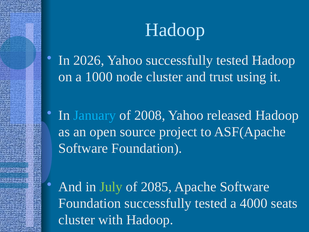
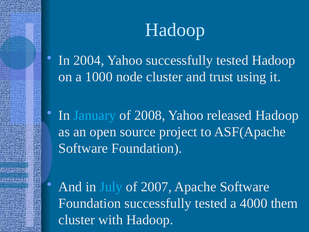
2026: 2026 -> 2004 (89, 60)
July colour: light green -> light blue (111, 187)
2085: 2085 -> 2007 (156, 187)
seats: seats -> them (284, 203)
